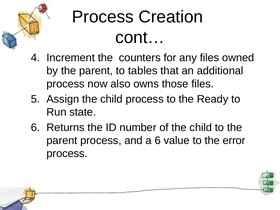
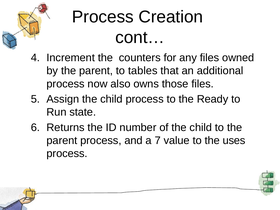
a 6: 6 -> 7 (158, 141)
error: error -> uses (234, 141)
